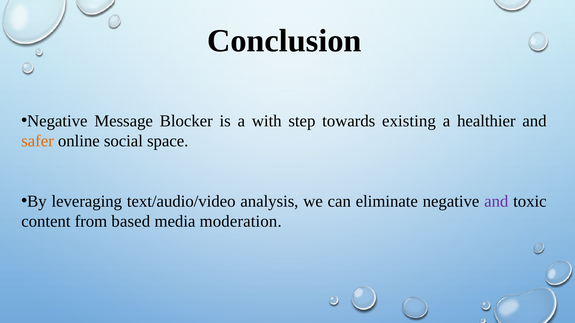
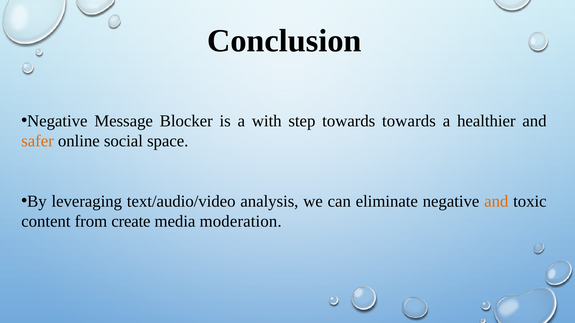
towards existing: existing -> towards (409, 121)
and colour: purple -> orange (496, 202)
based: based -> create (131, 222)
